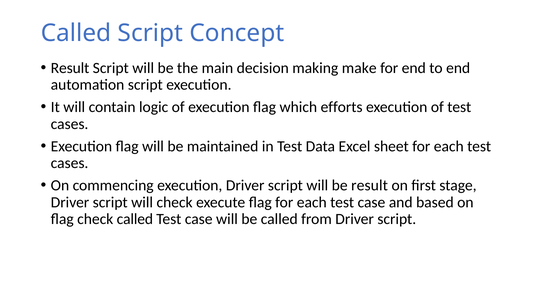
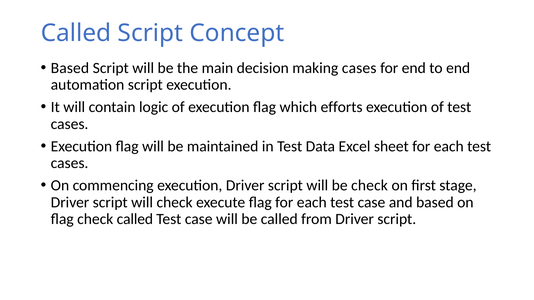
Result: Result -> Based (70, 68)
making make: make -> cases (359, 68)
be result: result -> check (370, 186)
